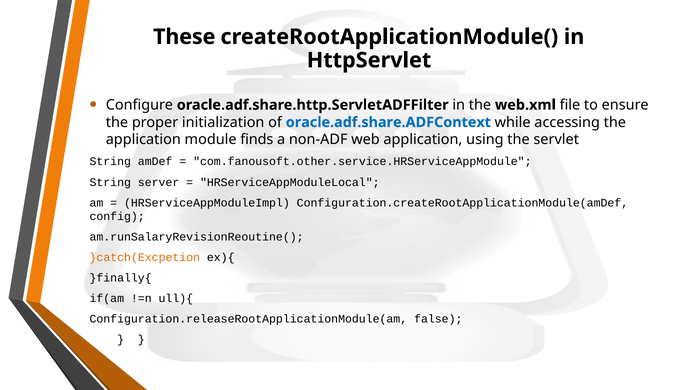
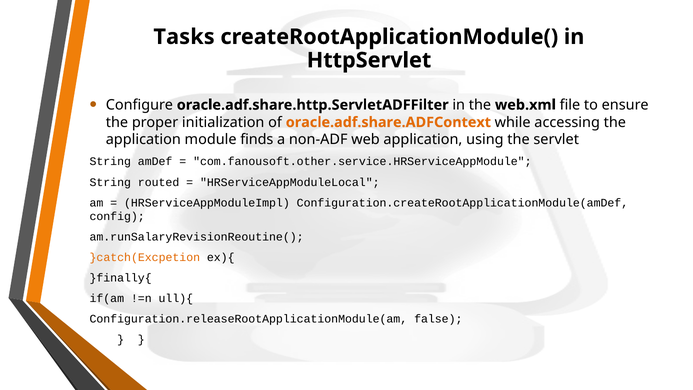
These: These -> Tasks (184, 37)
oracle.adf.share.ADFContext colour: blue -> orange (388, 122)
server: server -> routed (159, 182)
